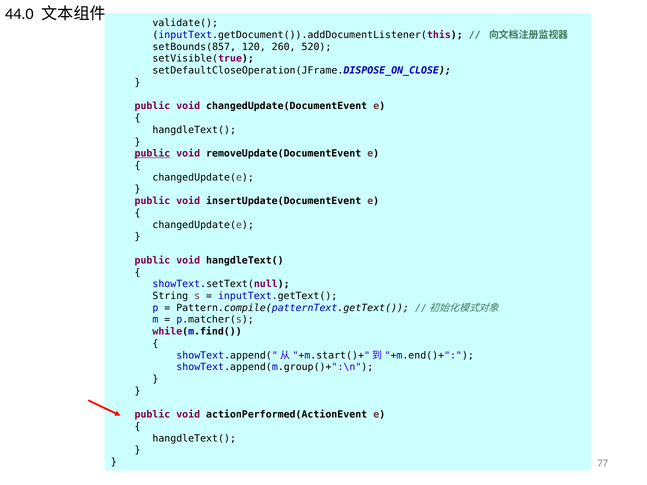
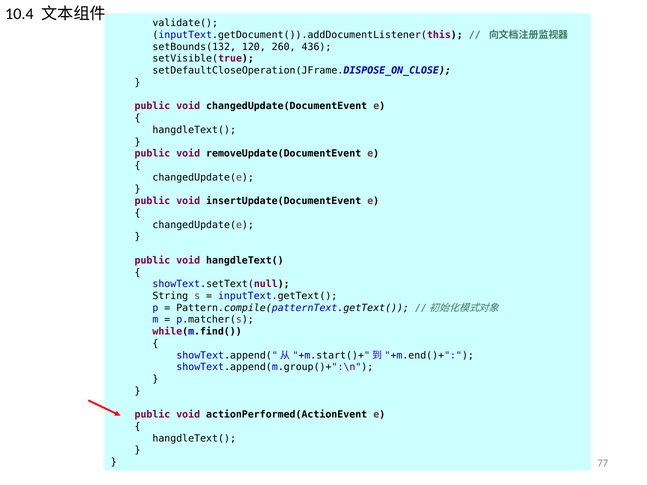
44.0: 44.0 -> 10.4 (19, 14)
setBounds(857: setBounds(857 -> setBounds(132 (194, 47)
520: 520 -> 436 (316, 47)
public underline: present -> none (152, 154)
